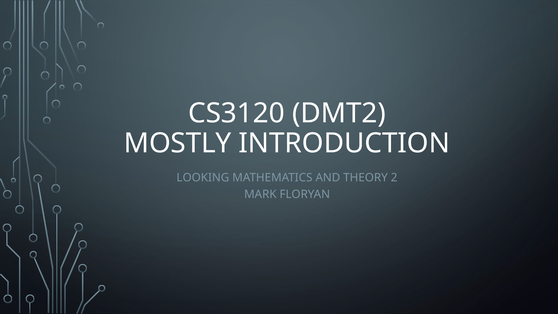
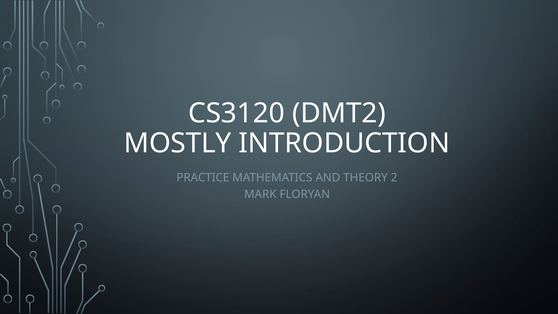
LOOKING: LOOKING -> PRACTICE (203, 178)
